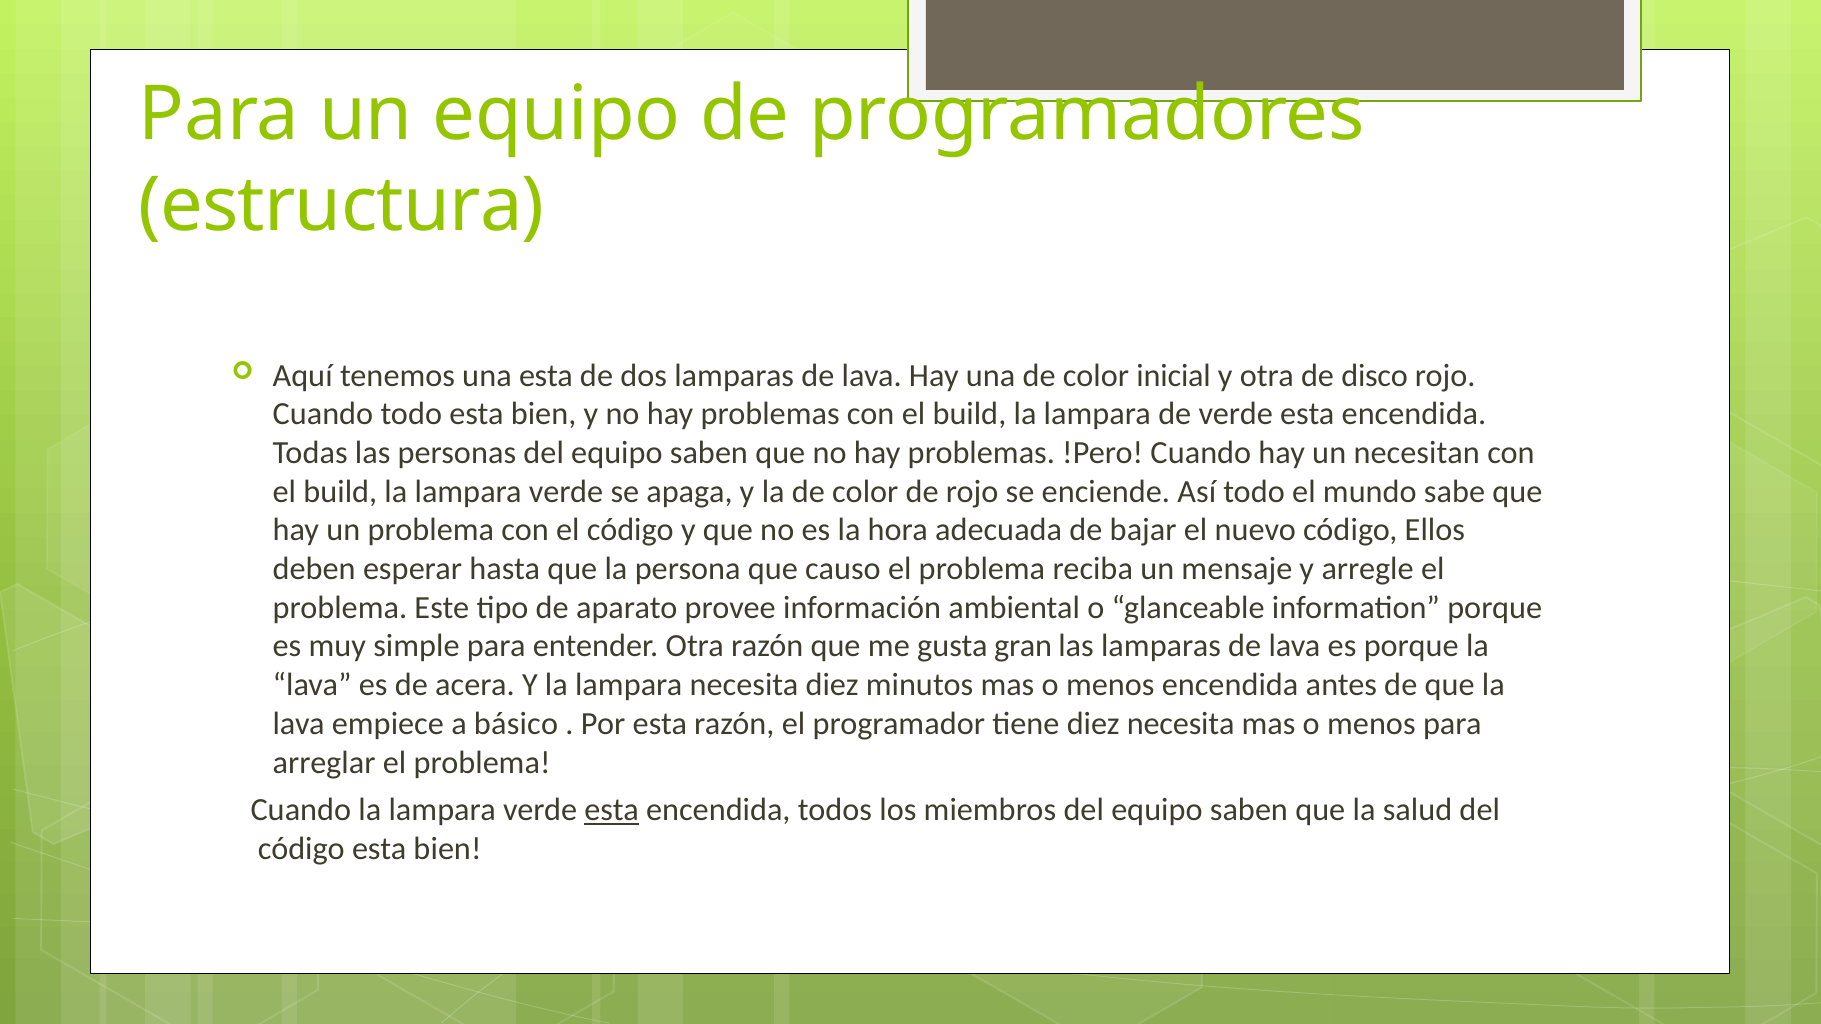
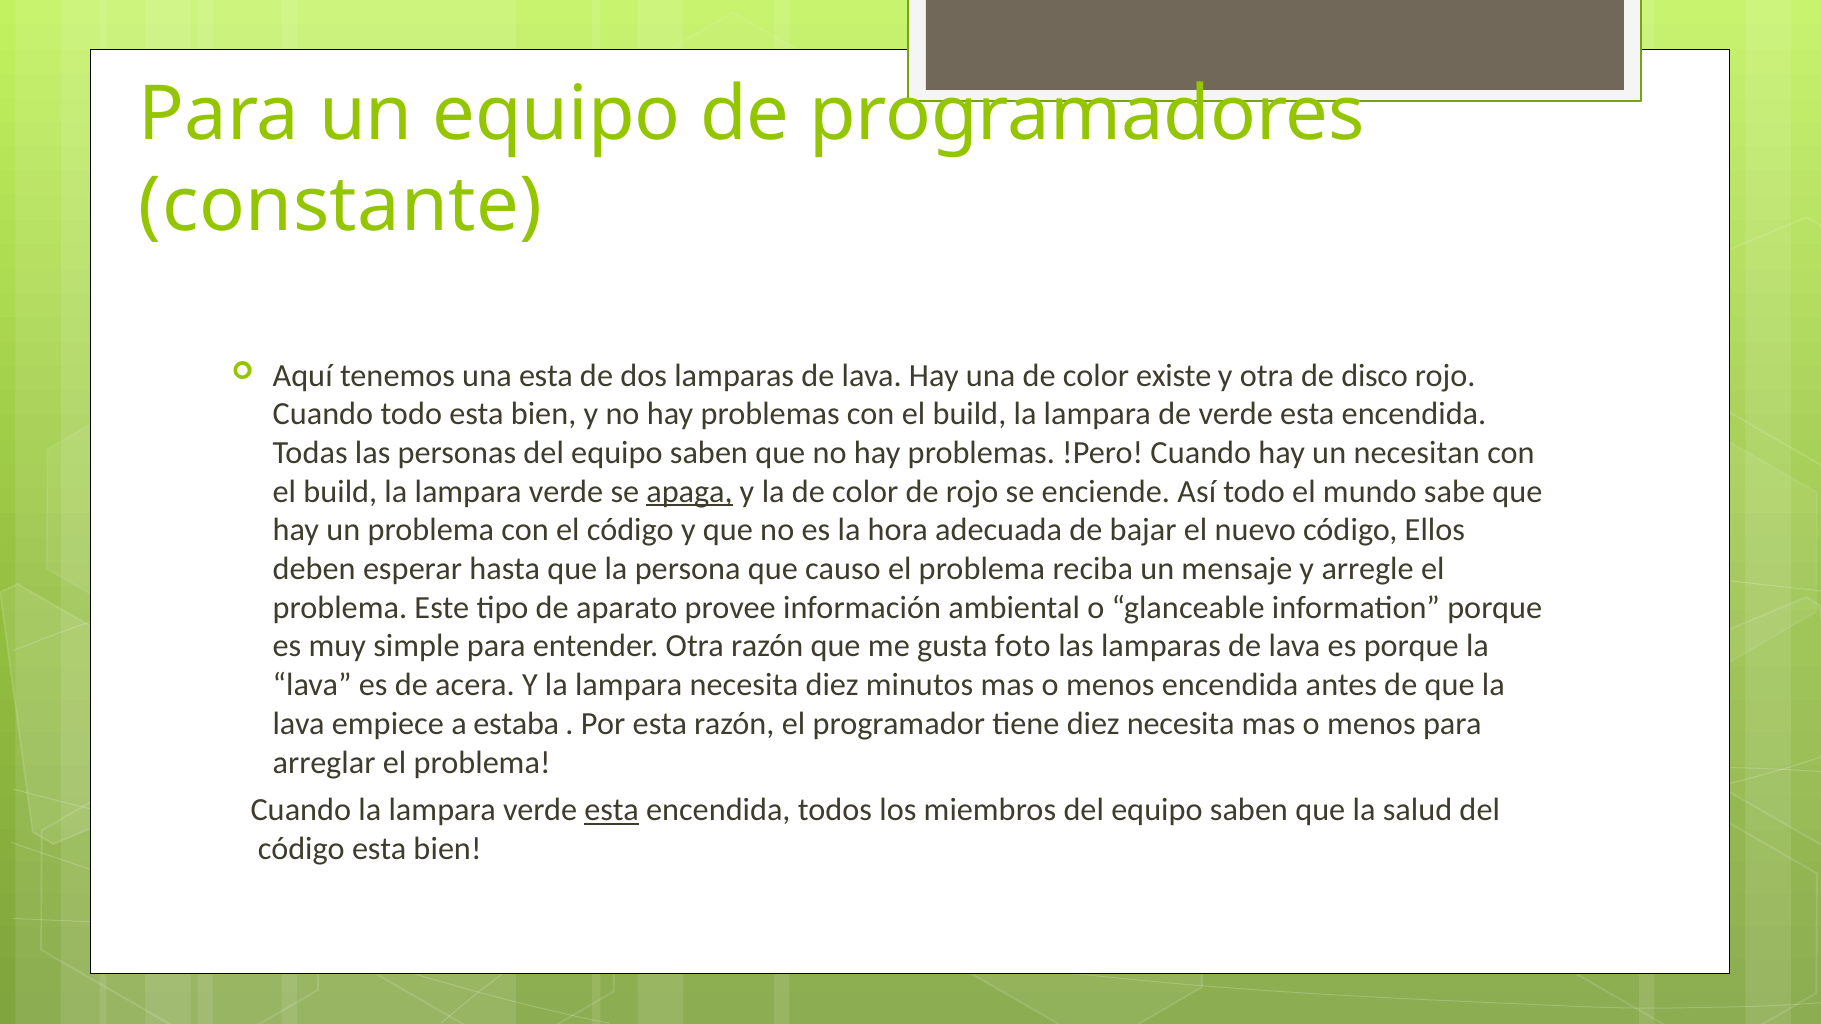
estructura: estructura -> constante (341, 205)
inicial: inicial -> existe (1174, 376)
apaga underline: none -> present (690, 492)
gran: gran -> foto (1023, 647)
básico: básico -> estaba (516, 724)
